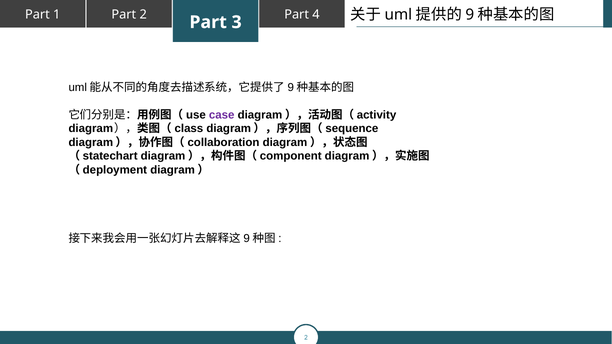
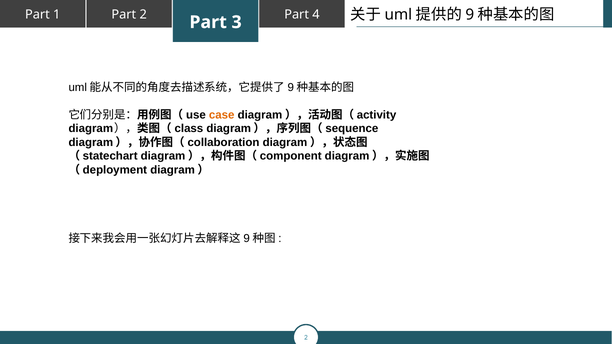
case colour: purple -> orange (222, 115)
